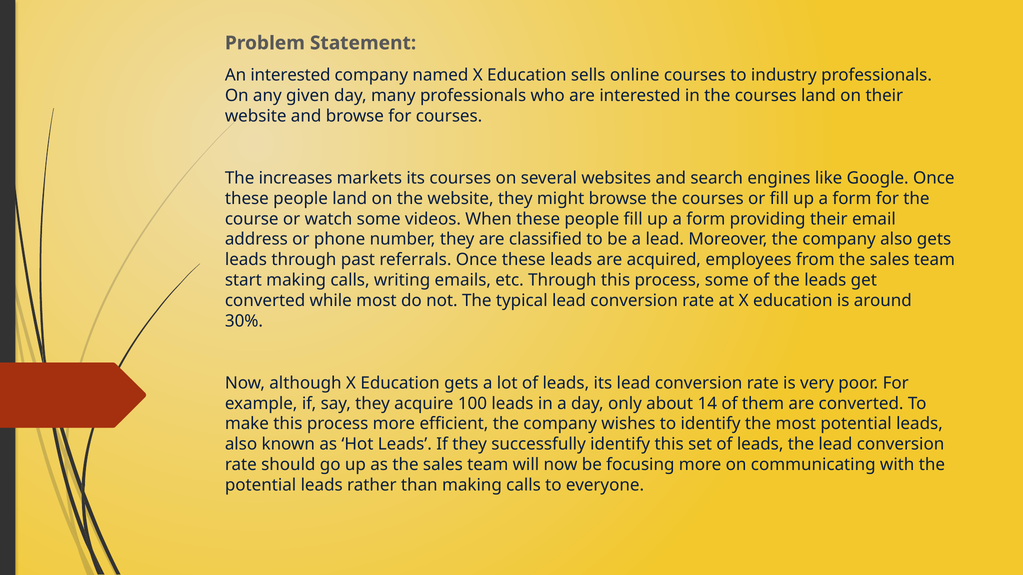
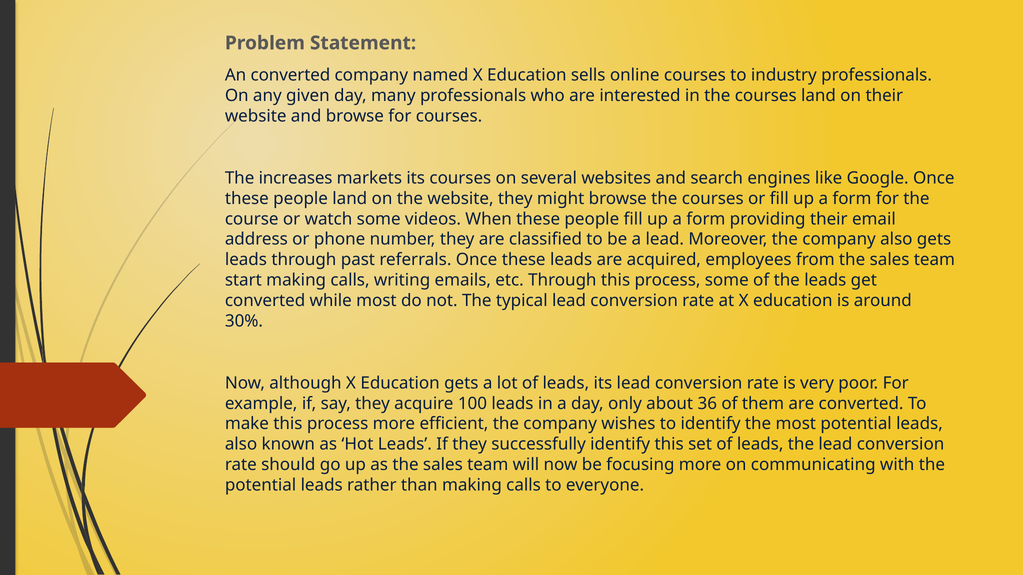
An interested: interested -> converted (290, 75)
14: 14 -> 36 (707, 404)
